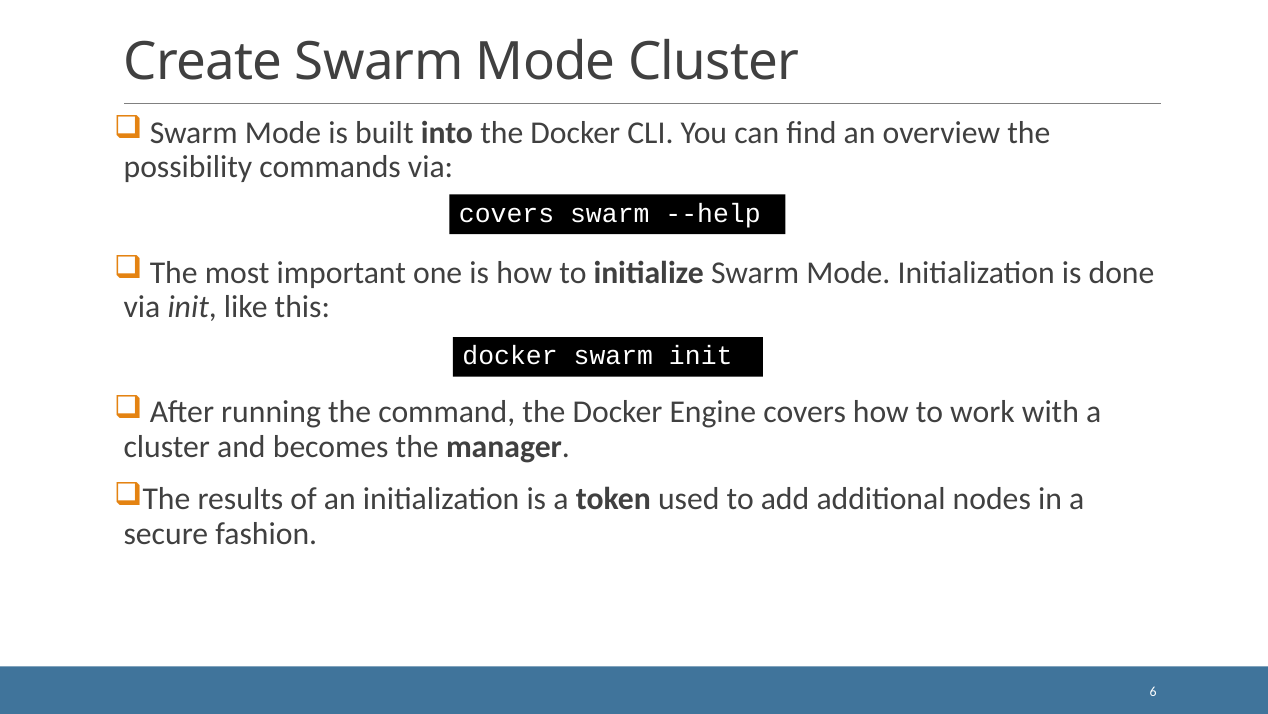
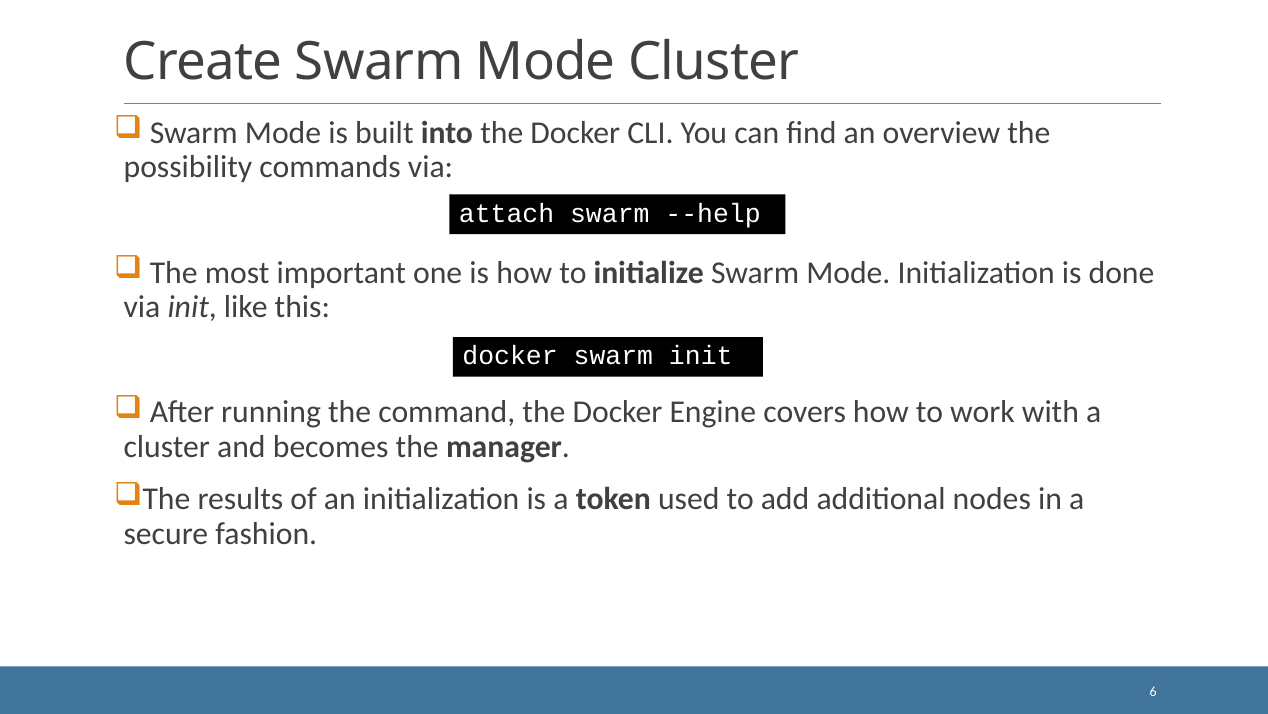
covers: covers -> attach (507, 213)
